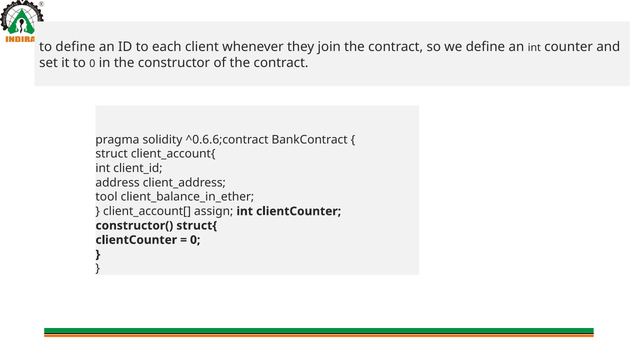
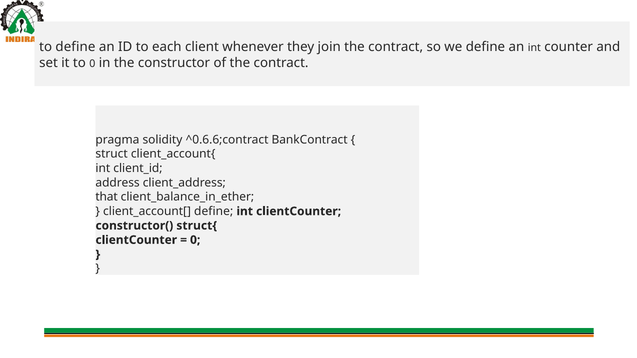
tool: tool -> that (107, 197)
client_account[ assign: assign -> define (214, 211)
